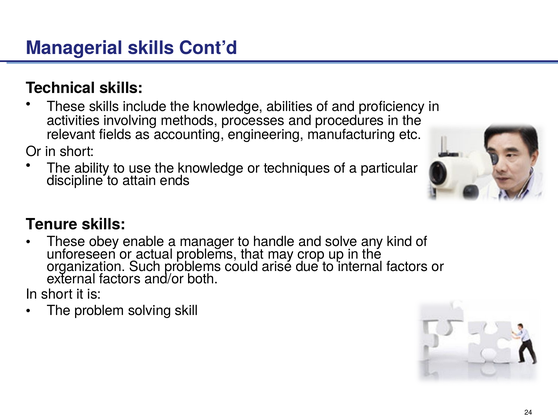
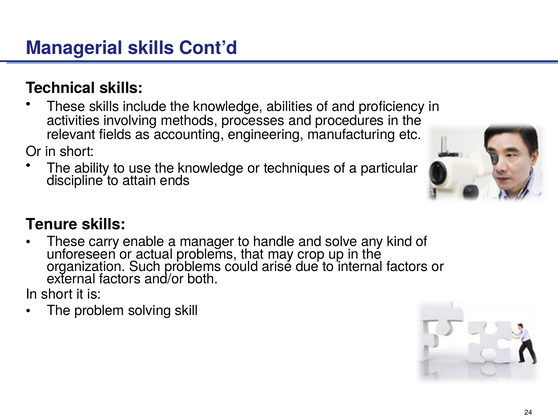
obey: obey -> carry (104, 241)
